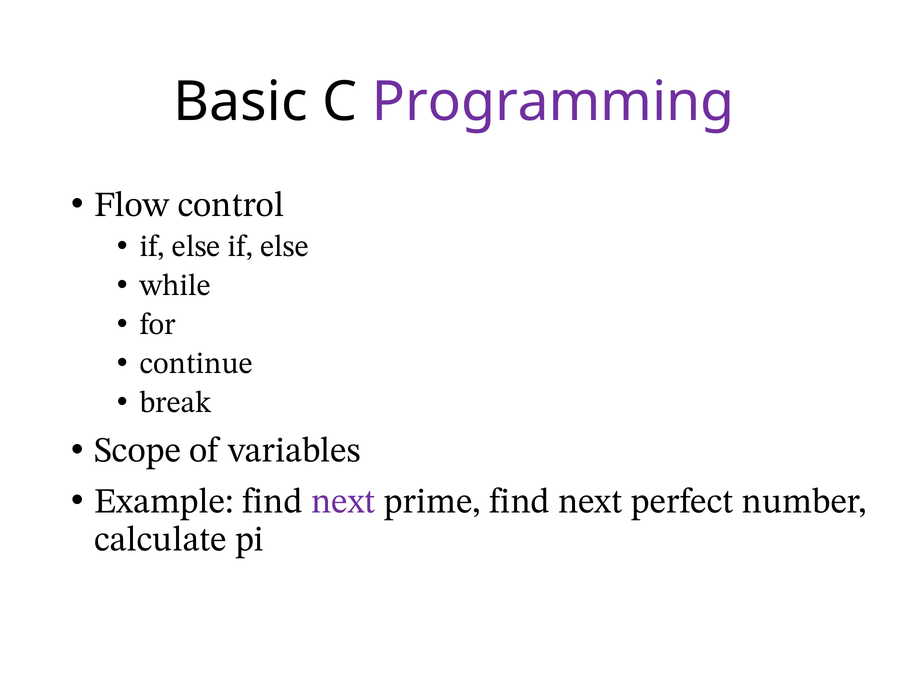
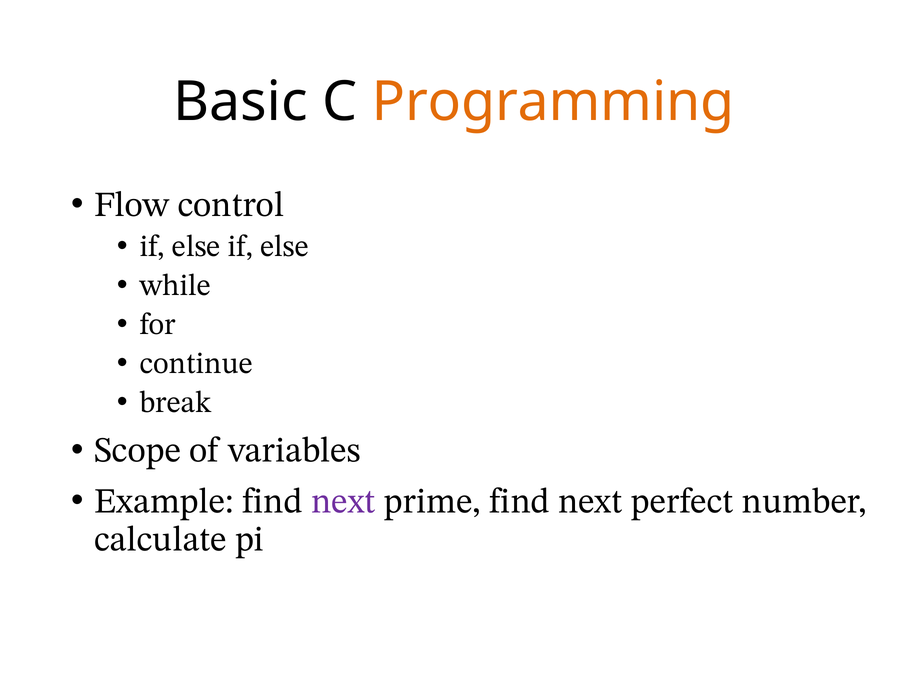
Programming colour: purple -> orange (553, 102)
